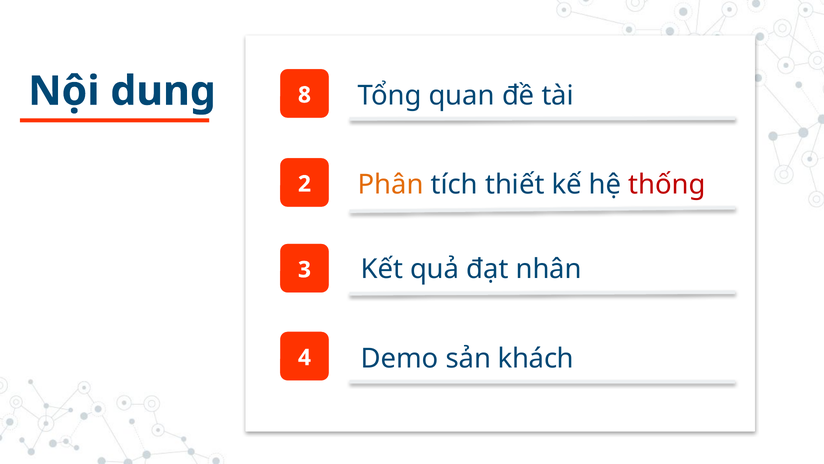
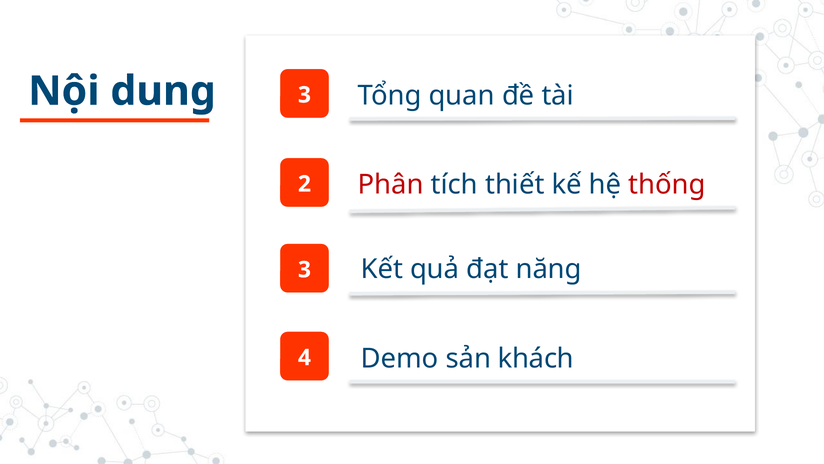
dung 8: 8 -> 3 (304, 95)
Phân colour: orange -> red (391, 185)
nhân: nhân -> năng (549, 269)
